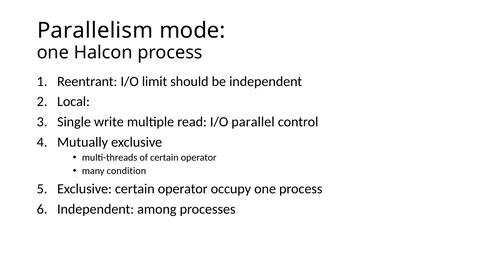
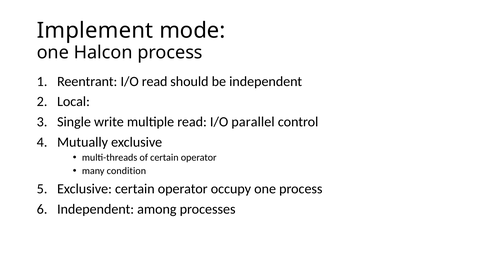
Parallelism: Parallelism -> Implement (95, 31)
I/O limit: limit -> read (155, 81)
